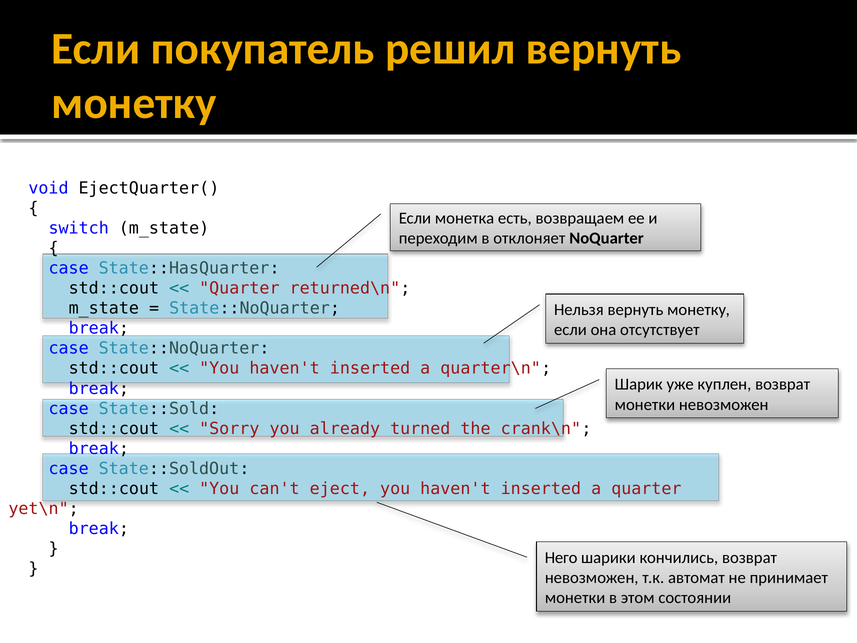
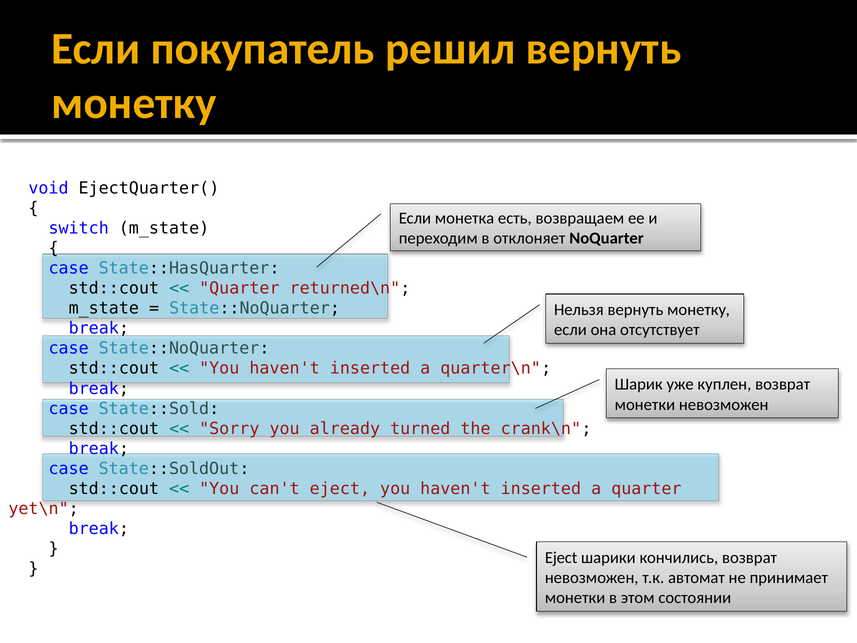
Него: Него -> Eject (561, 557)
